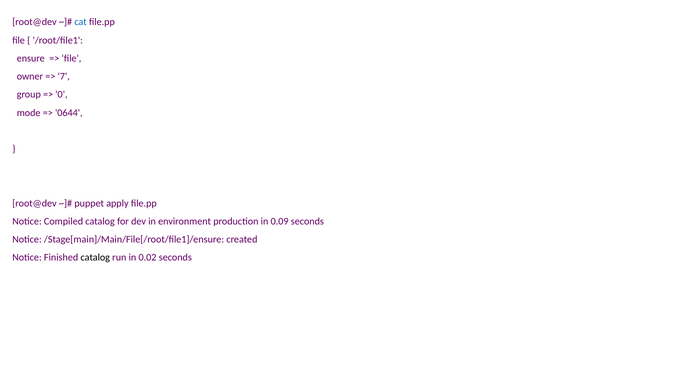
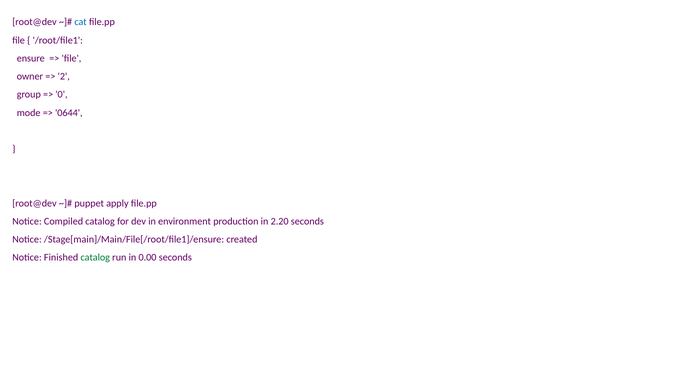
7: 7 -> 2 (64, 77)
0.09: 0.09 -> 2.20 (280, 221)
catalog colour: black -> green (95, 258)
0.02: 0.02 -> 0.00 (148, 258)
